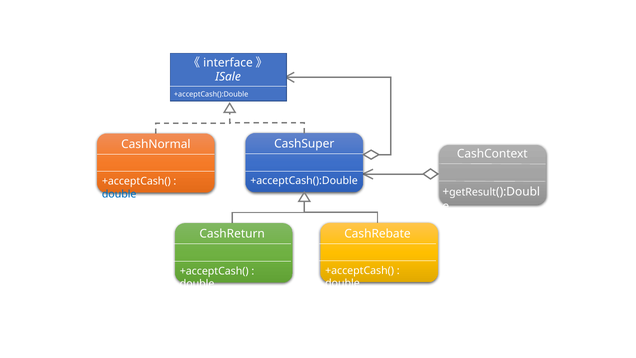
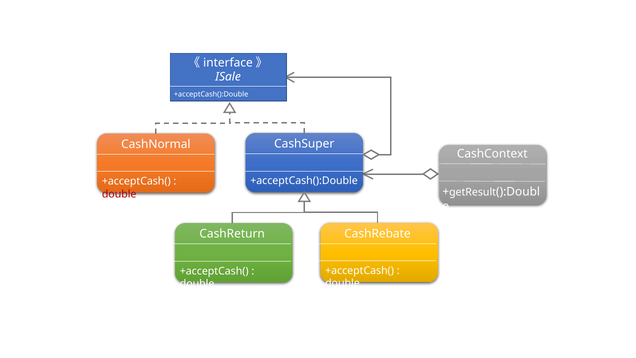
double colour: blue -> red (119, 194)
